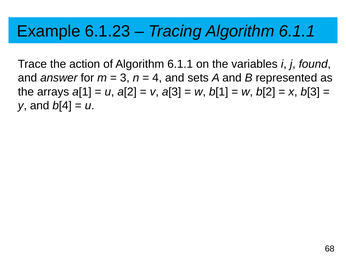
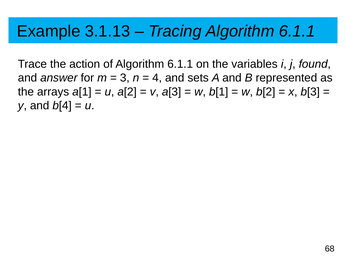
6.1.23: 6.1.23 -> 3.1.13 (108, 31)
